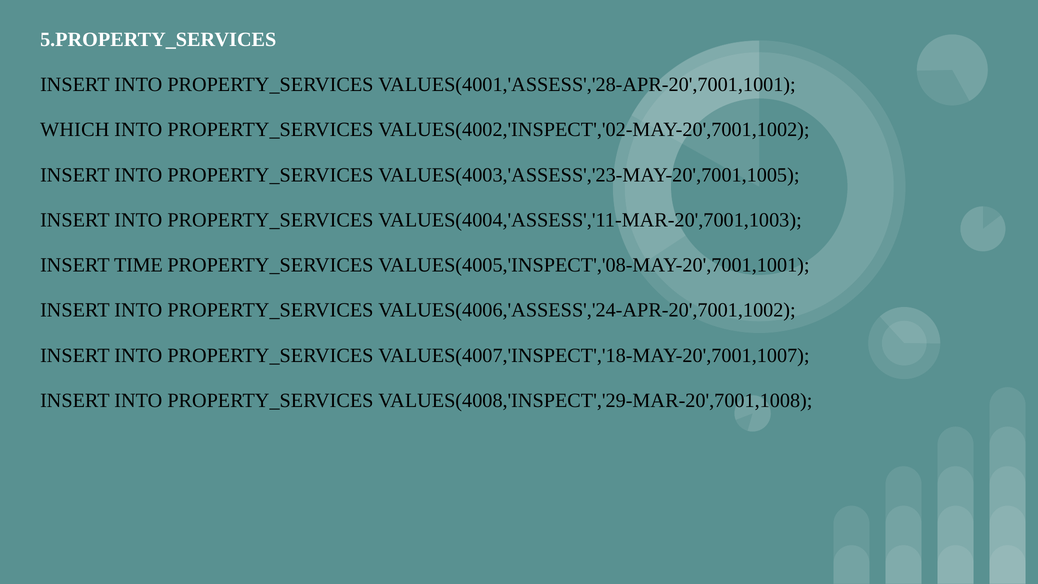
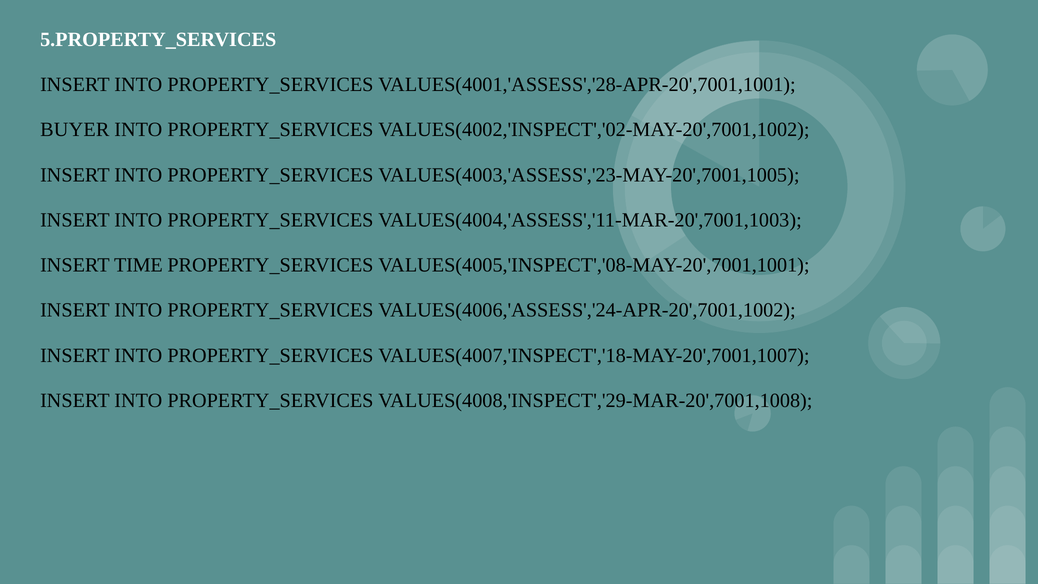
WHICH: WHICH -> BUYER (75, 130)
